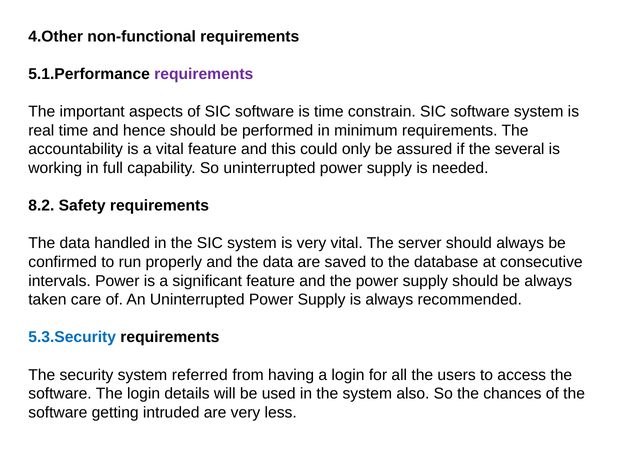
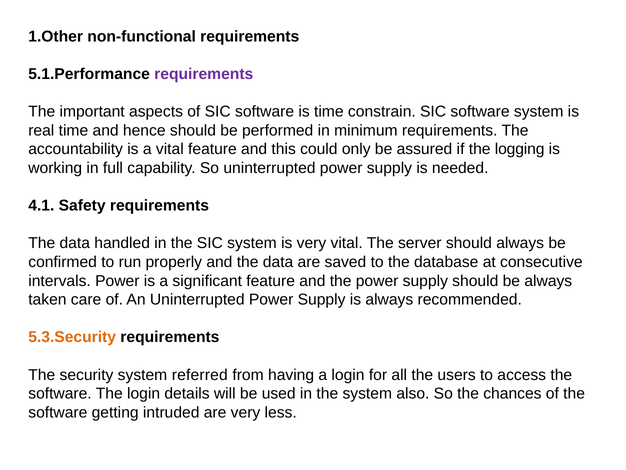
4.Other: 4.Other -> 1.Other (56, 36)
several: several -> logging (520, 149)
8.2: 8.2 -> 4.1 (41, 206)
5.3.Security colour: blue -> orange (72, 337)
